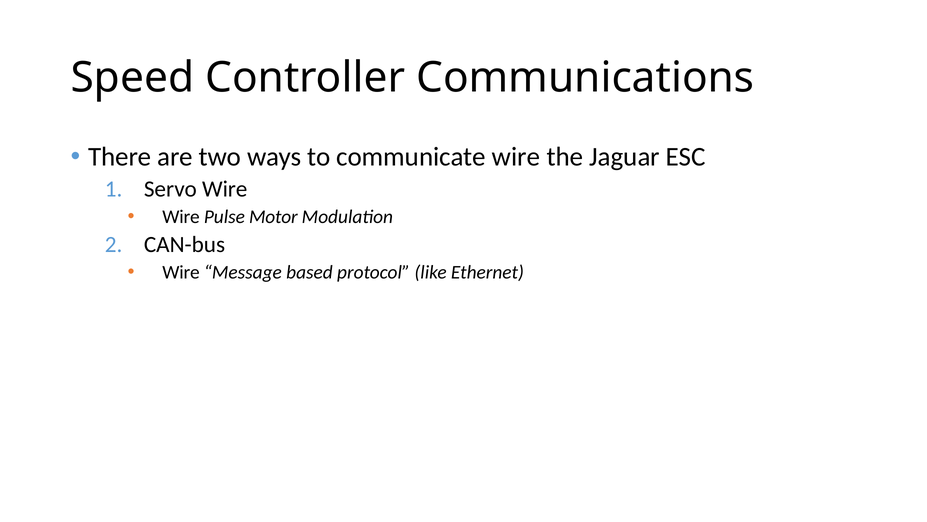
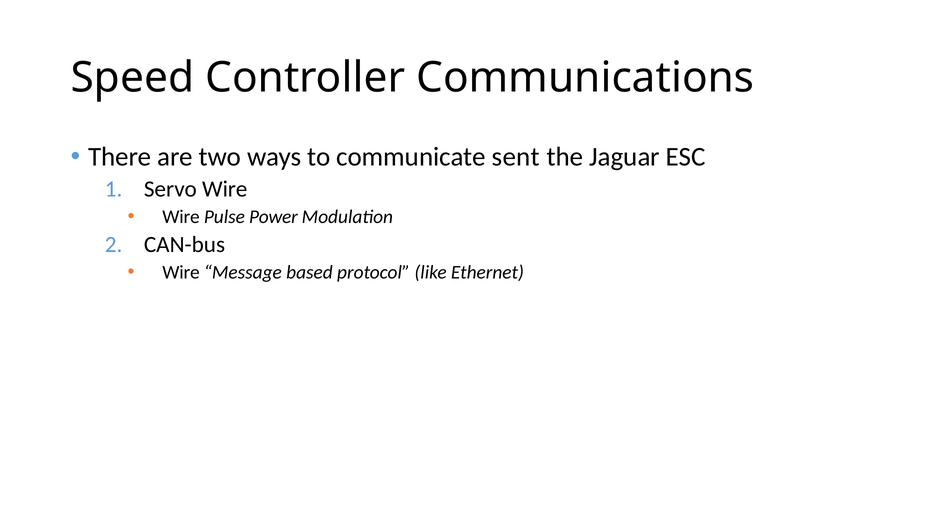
communicate wire: wire -> sent (516, 157)
Motor: Motor -> Power (273, 216)
